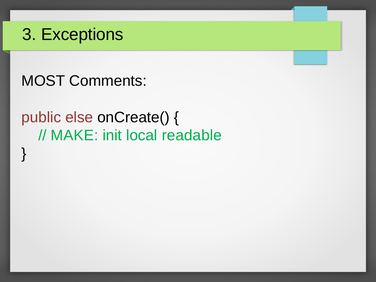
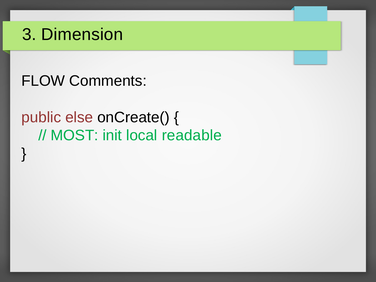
Exceptions: Exceptions -> Dimension (82, 35)
MOST: MOST -> FLOW (43, 81)
MAKE: MAKE -> MOST (75, 135)
